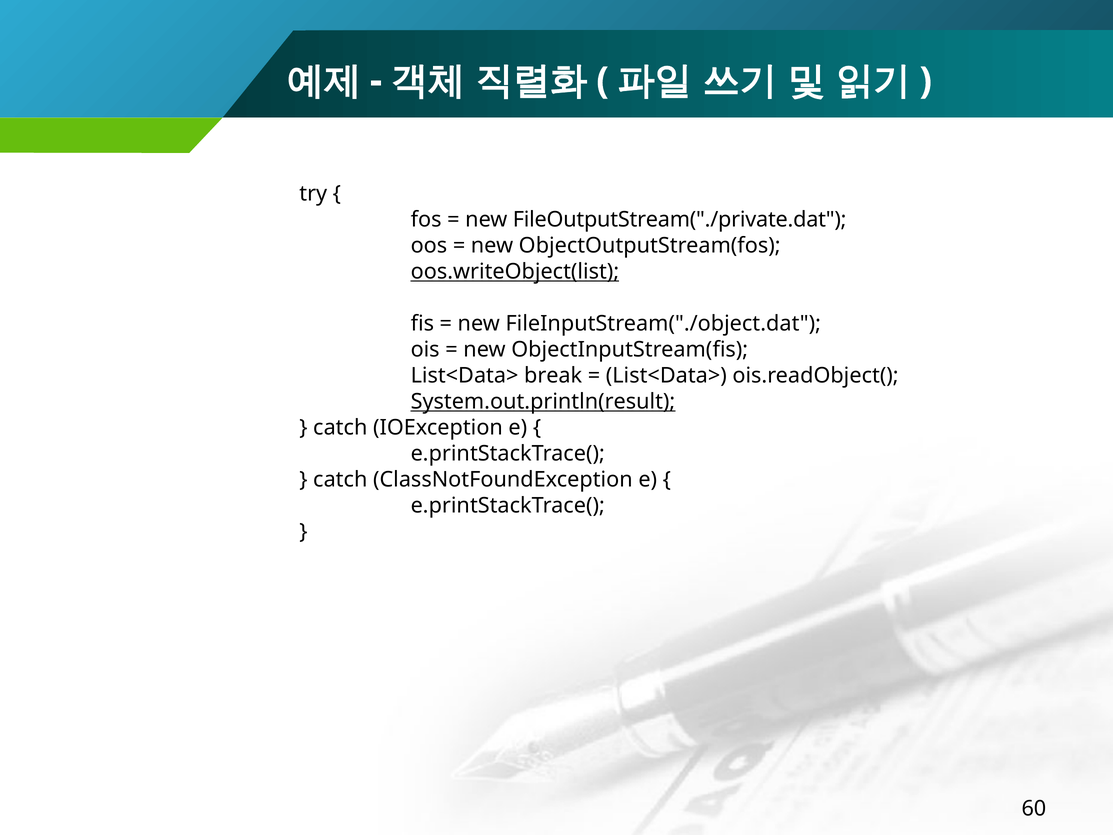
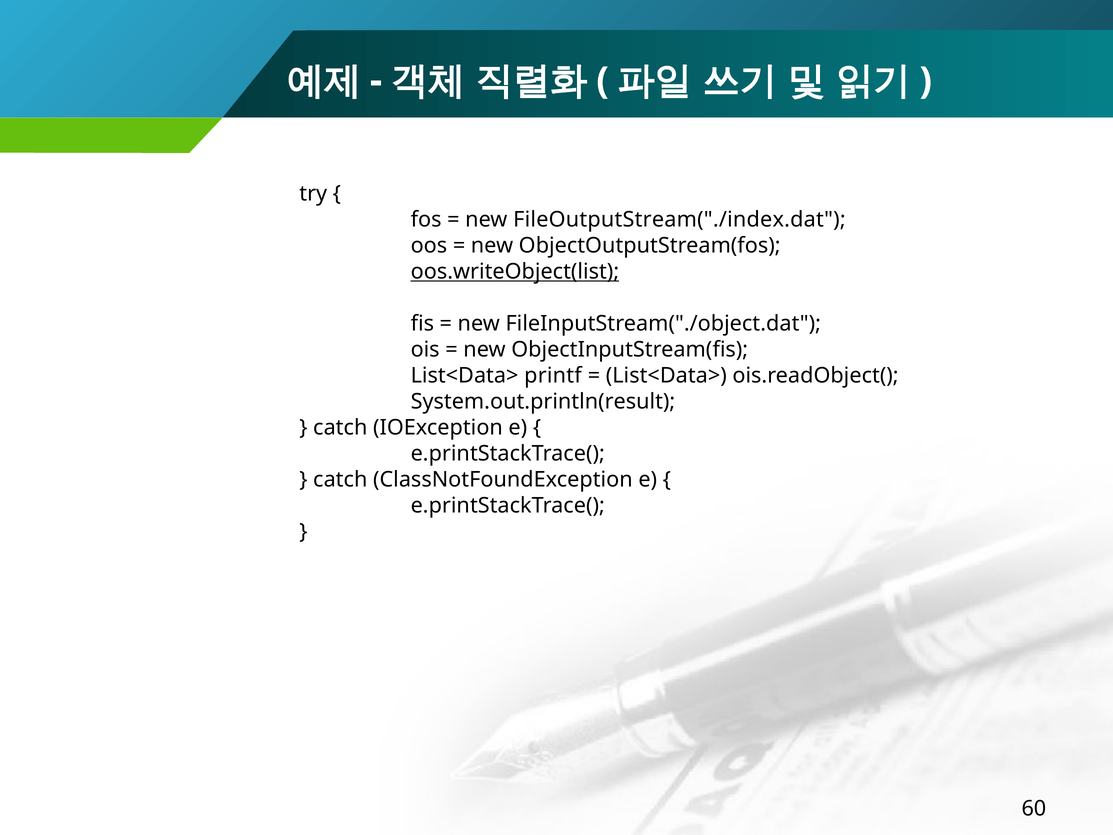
FileOutputStream("./private.dat: FileOutputStream("./private.dat -> FileOutputStream("./index.dat (679, 220)
break: break -> printf (553, 376)
System.out.println(result underline: present -> none (543, 402)
